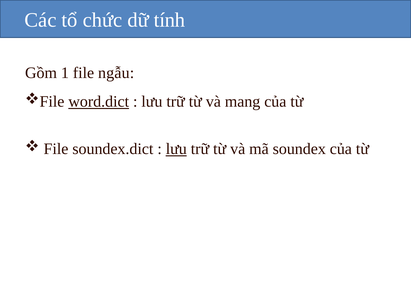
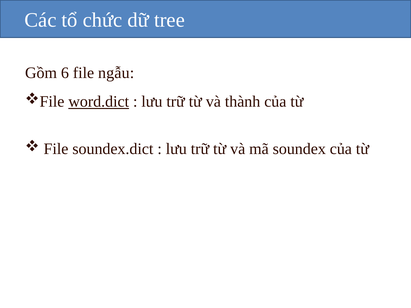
tính: tính -> tree (169, 20)
1: 1 -> 6 (65, 73)
mang: mang -> thành (243, 102)
lưu underline: present -> none (176, 149)
